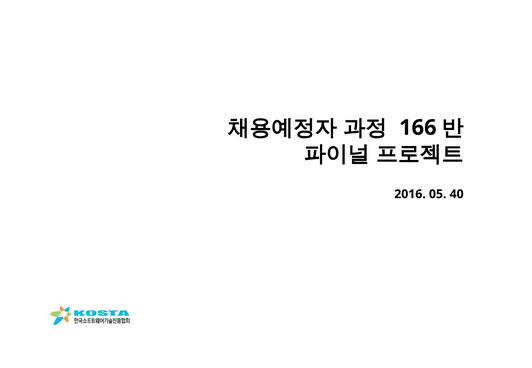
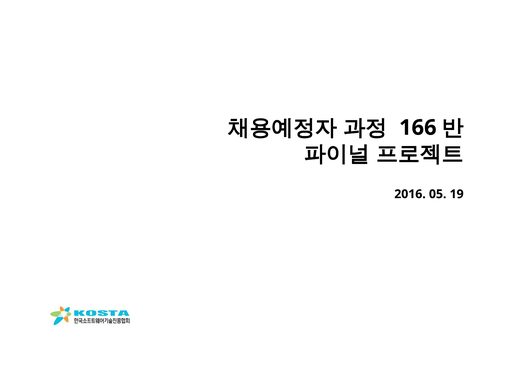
40: 40 -> 19 (457, 194)
